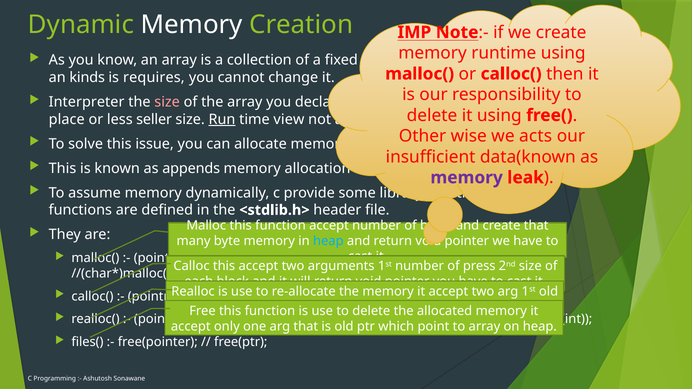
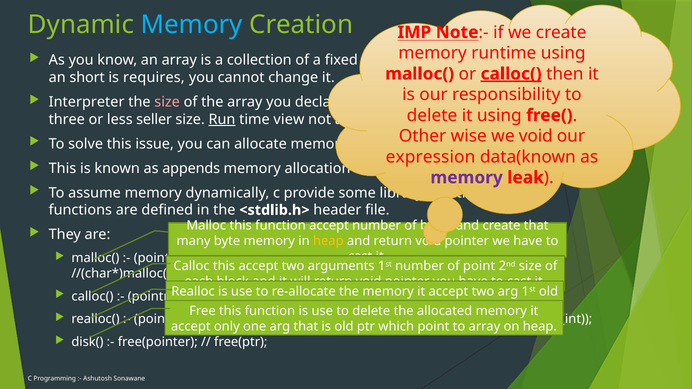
Memory colour: white -> light blue (192, 25)
calloc( underline: none -> present (511, 74)
kinds: kinds -> short (87, 78)
place: place -> three (67, 119)
acts: acts -> void (536, 136)
insufficient: insufficient -> expression (431, 157)
heap colour: light blue -> yellow (328, 241)
of press: press -> point (479, 266)
files(: files( -> disk( (87, 342)
